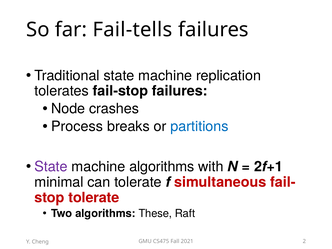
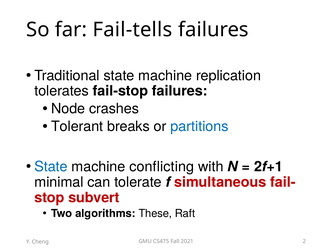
Process: Process -> Tolerant (77, 127)
State colour: purple -> blue (51, 167)
machine algorithms: algorithms -> conflicting (162, 167)
tolerate: tolerate -> subvert (94, 198)
